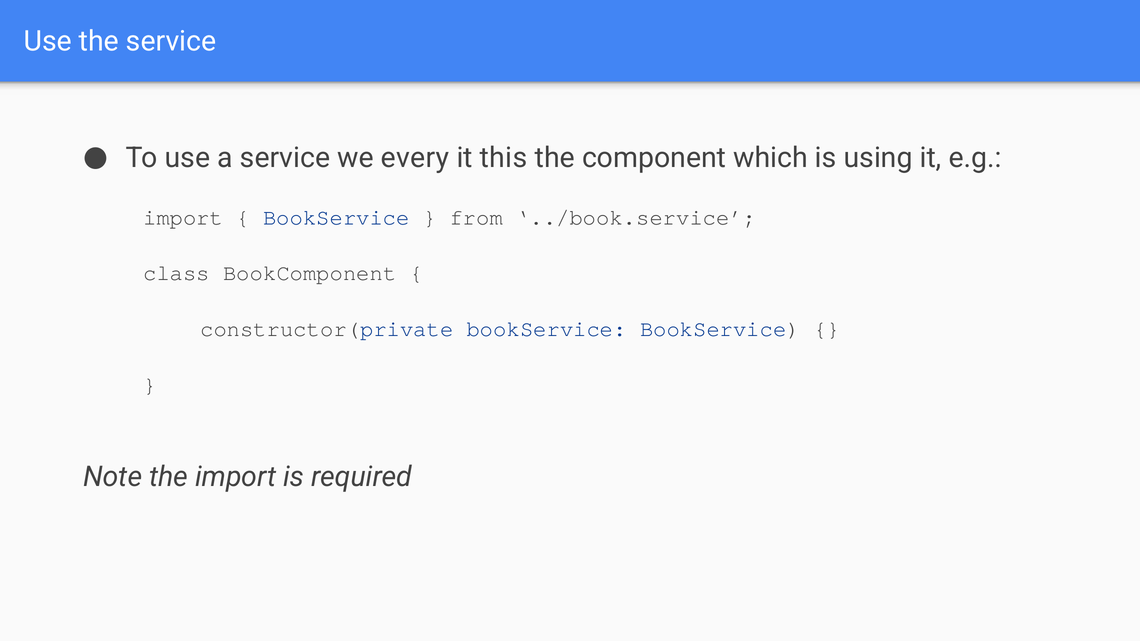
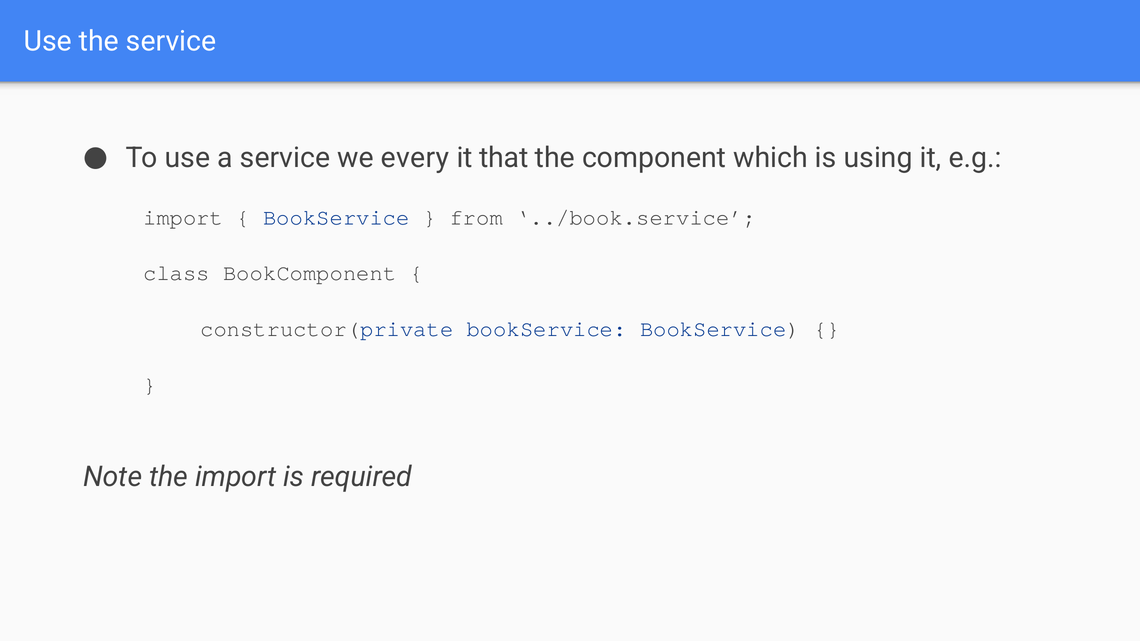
this: this -> that (504, 158)
